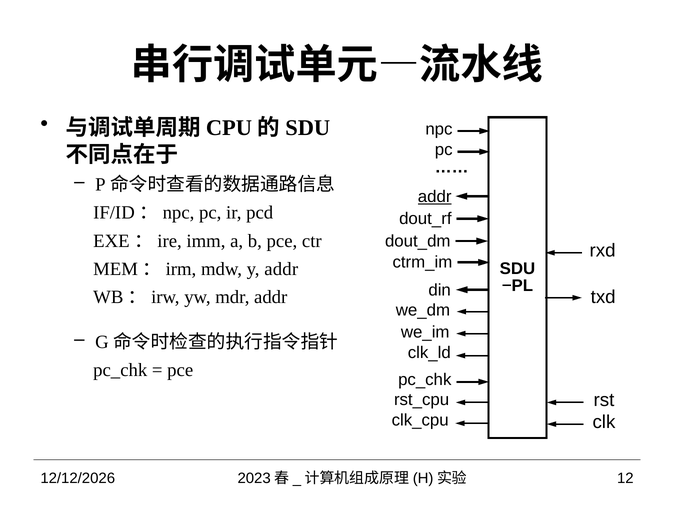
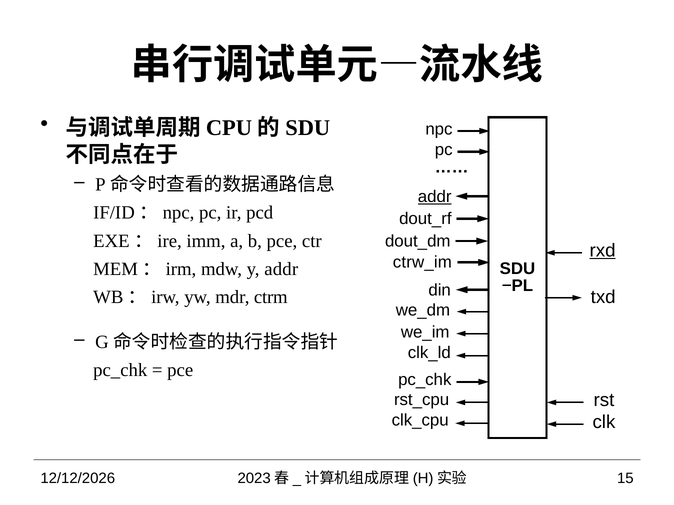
rxd underline: none -> present (603, 251)
ctrm_im: ctrm_im -> ctrw_im (422, 263)
mdr addr: addr -> ctrm (271, 297)
12: 12 -> 15 (625, 479)
